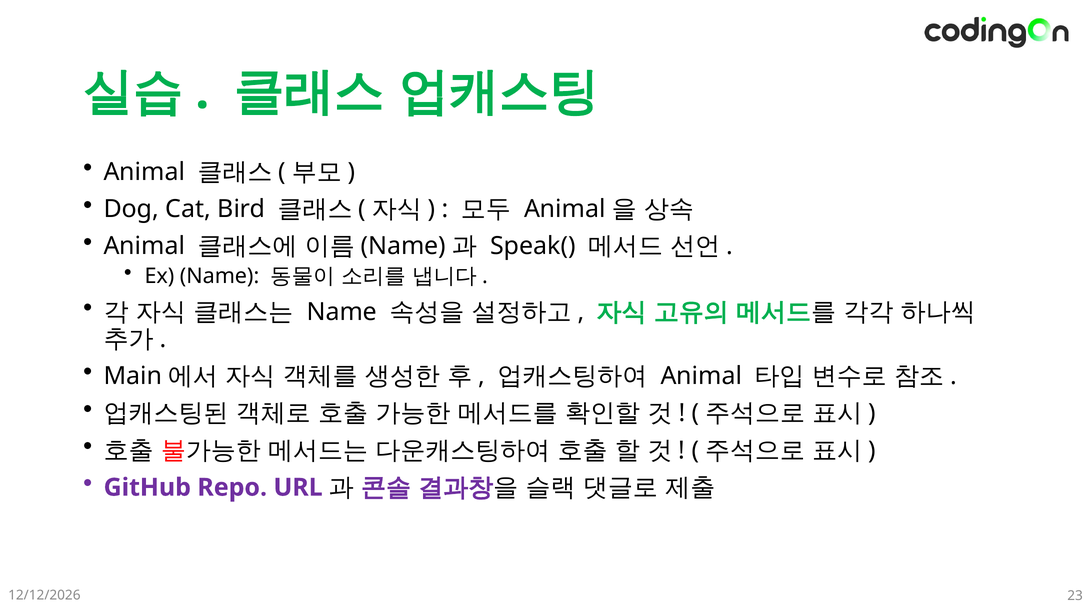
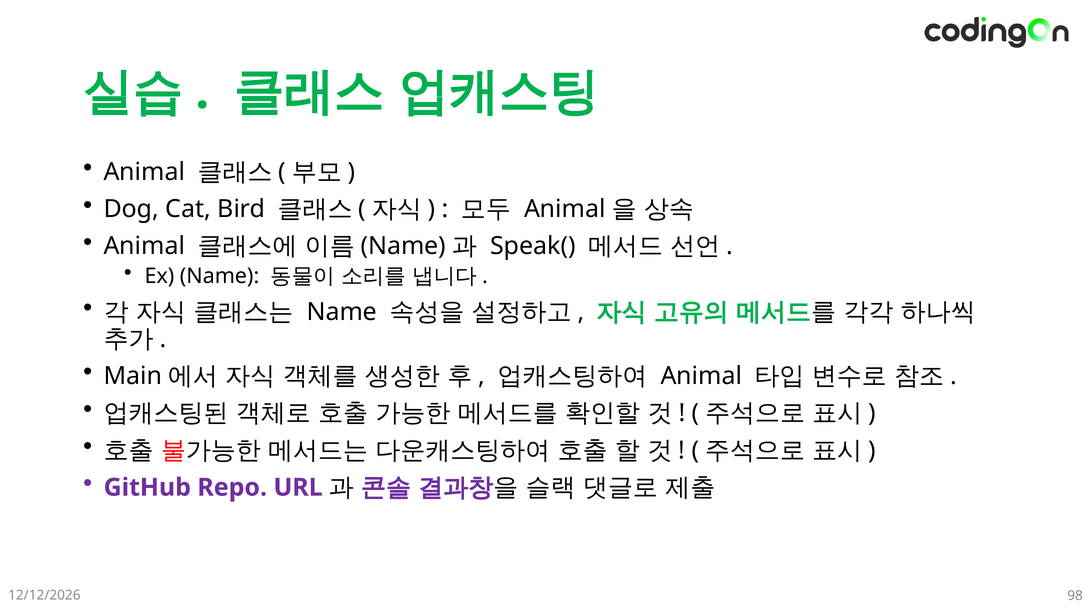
23: 23 -> 98 (1075, 596)
